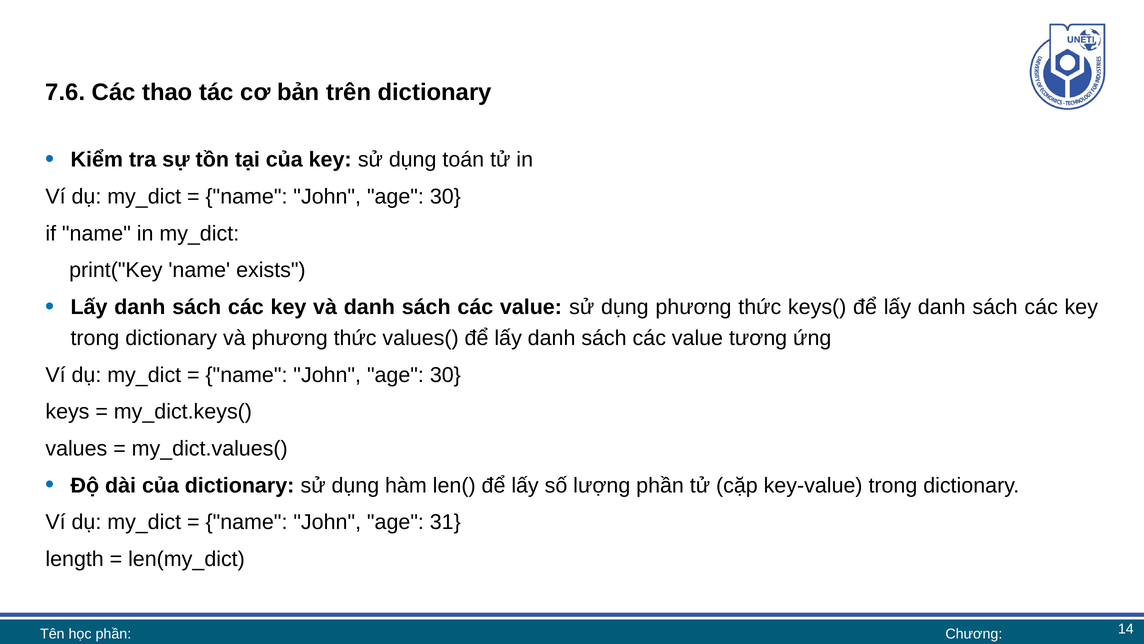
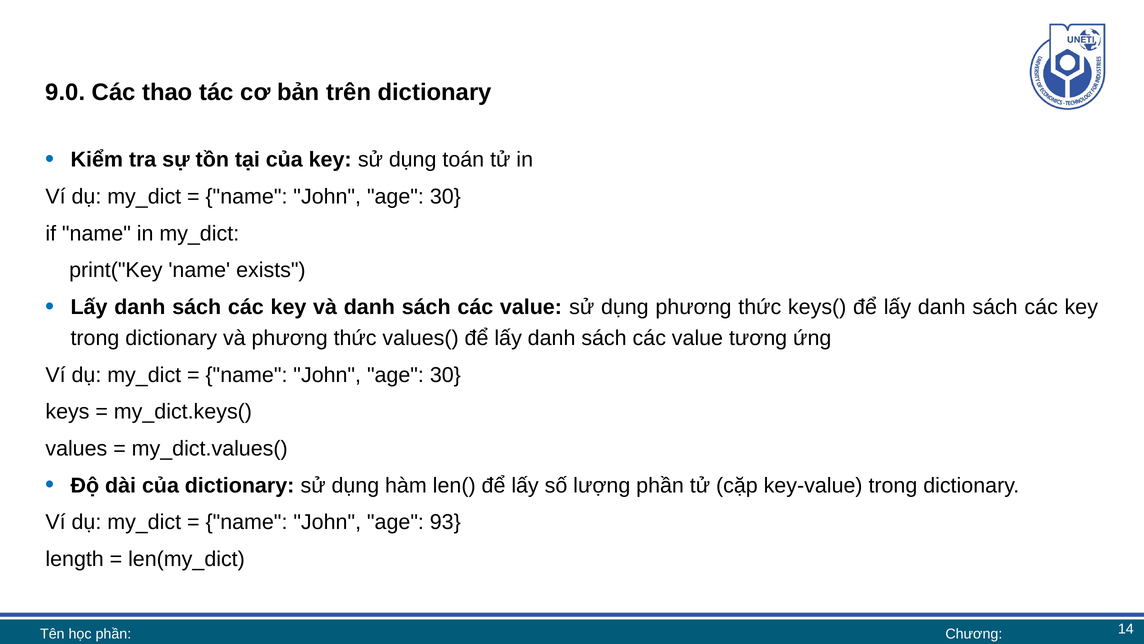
7.6: 7.6 -> 9.0 (65, 92)
31: 31 -> 93 (445, 522)
